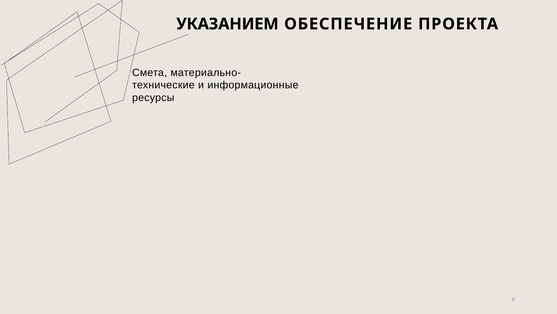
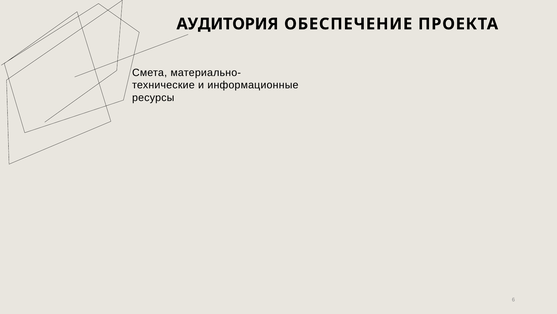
УКАЗАНИЕМ: УКАЗАНИЕМ -> АУДИТОРИЯ (227, 24)
